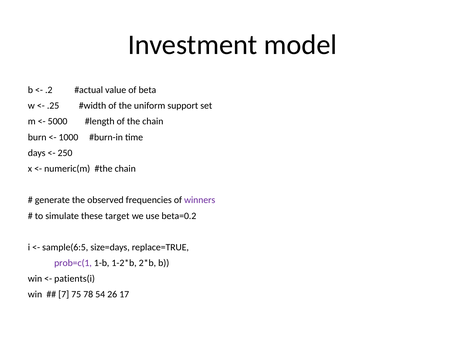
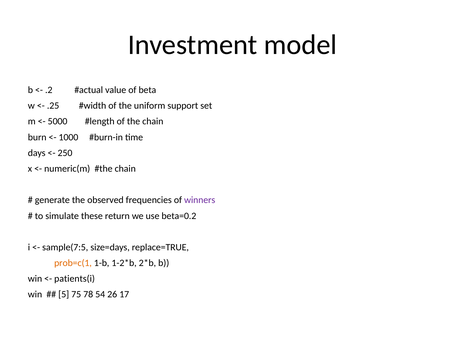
target: target -> return (117, 216)
sample(6:5: sample(6:5 -> sample(7:5 (65, 248)
prob=c(1 colour: purple -> orange (73, 264)
7: 7 -> 5 (64, 295)
